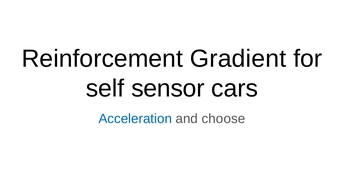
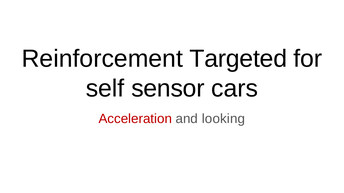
Gradient: Gradient -> Targeted (238, 59)
Acceleration colour: blue -> red (135, 119)
choose: choose -> looking (223, 119)
